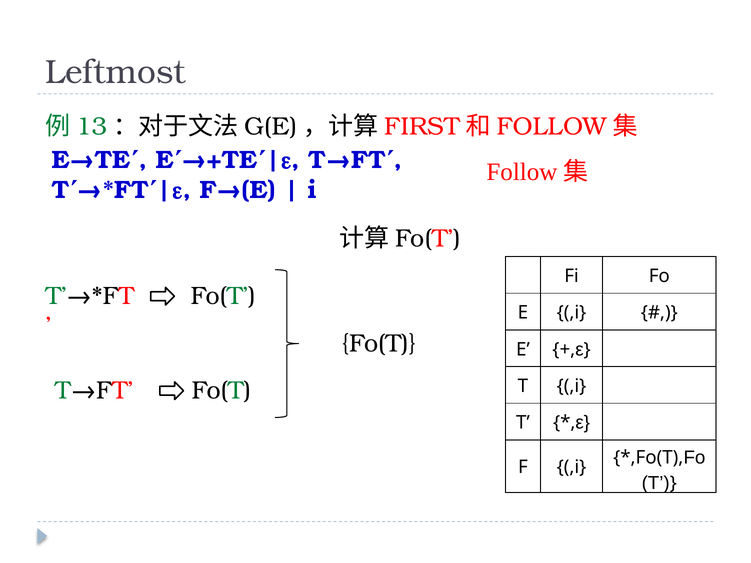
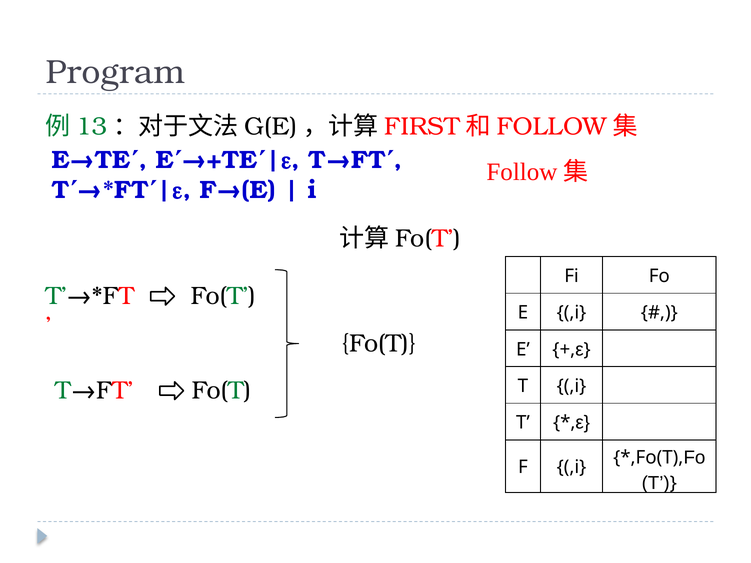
Leftmost: Leftmost -> Program (115, 72)
